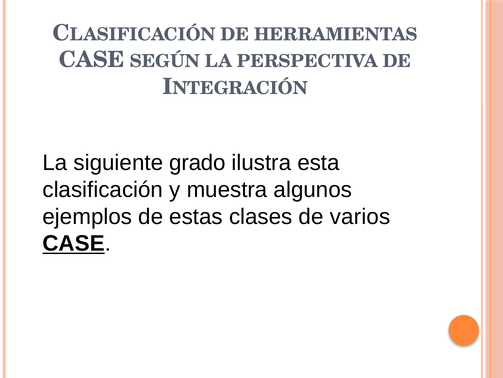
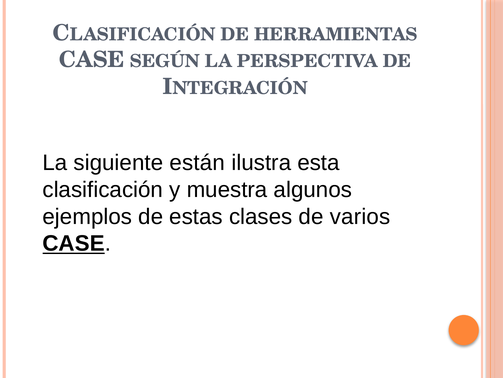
grado: grado -> están (197, 163)
